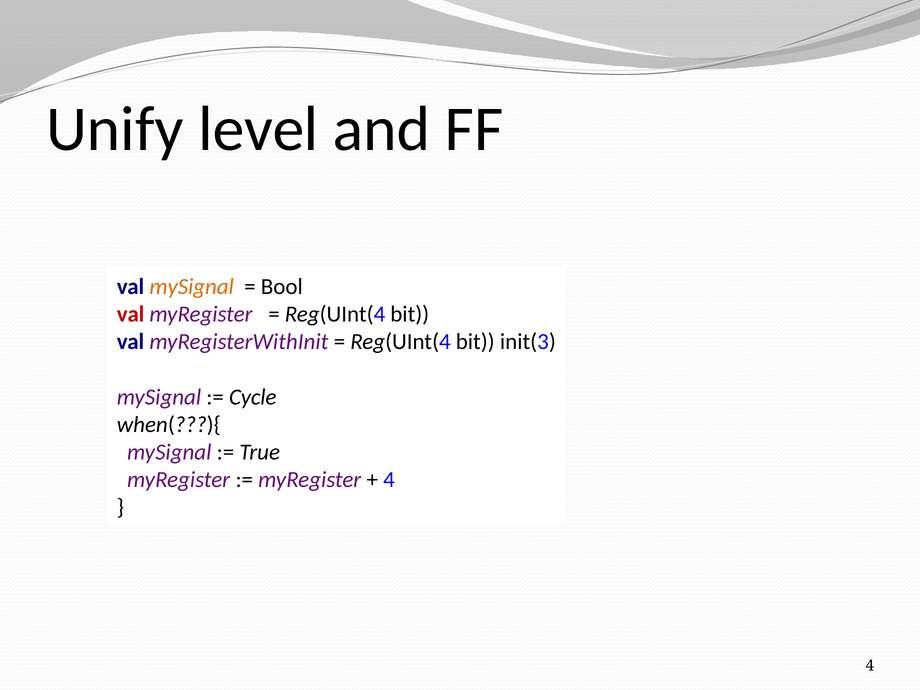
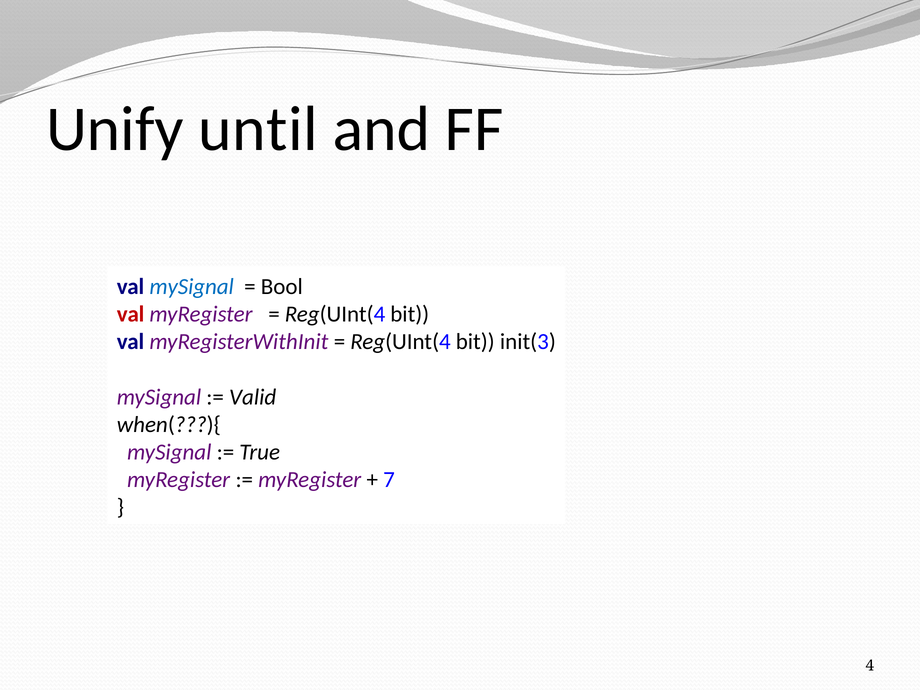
level: level -> until (258, 129)
mySignal colour: orange -> blue (192, 287)
Cycle: Cycle -> Valid (253, 397)
4: 4 -> 7 (389, 480)
